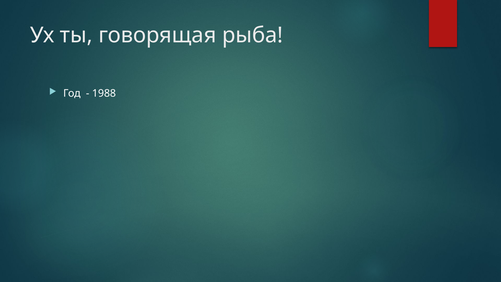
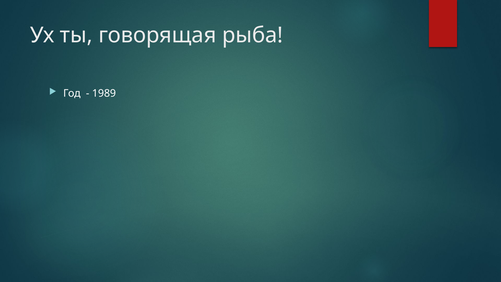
1988: 1988 -> 1989 (104, 93)
